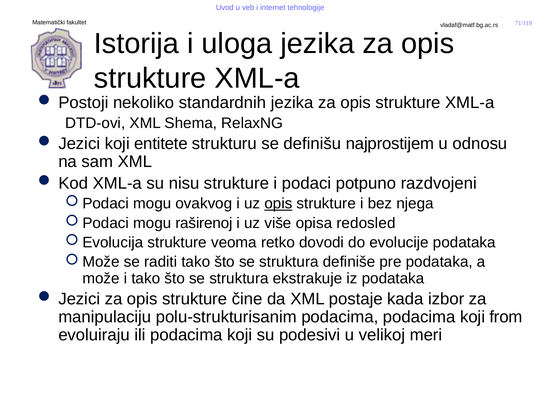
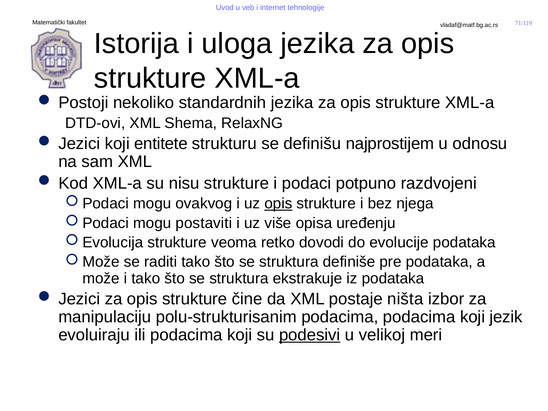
raširenoj: raširenoj -> postaviti (204, 223)
redosled: redosled -> uređenju (366, 223)
kada: kada -> ništa (405, 299)
from: from -> jezik (506, 317)
podesivi underline: none -> present (310, 335)
